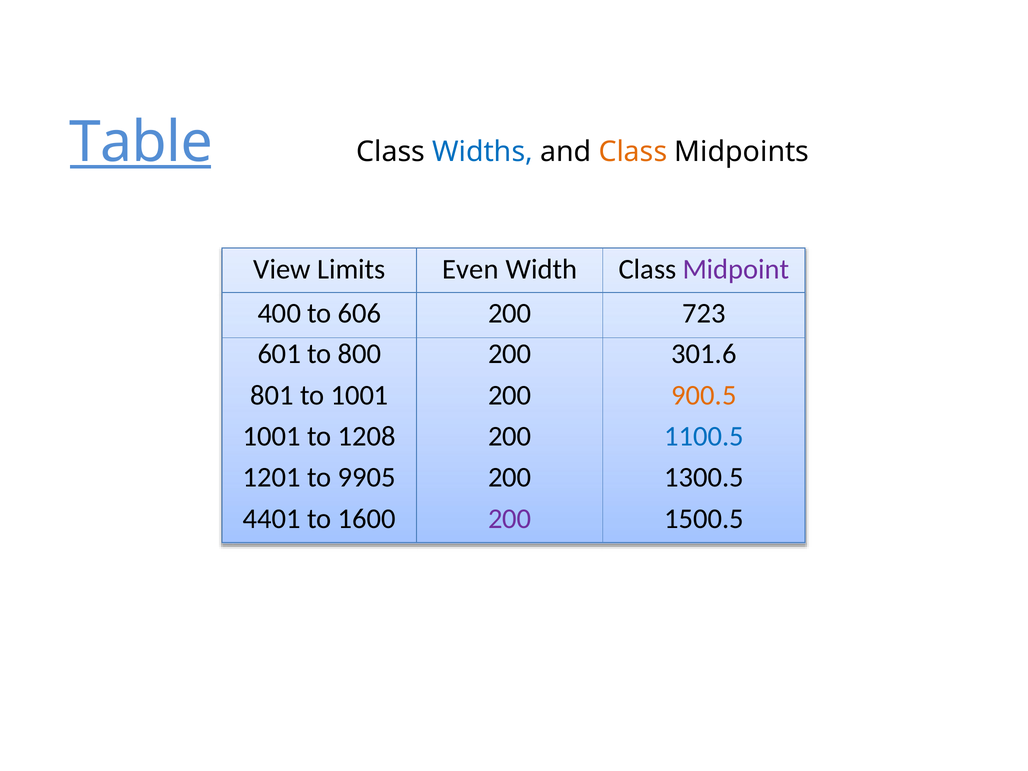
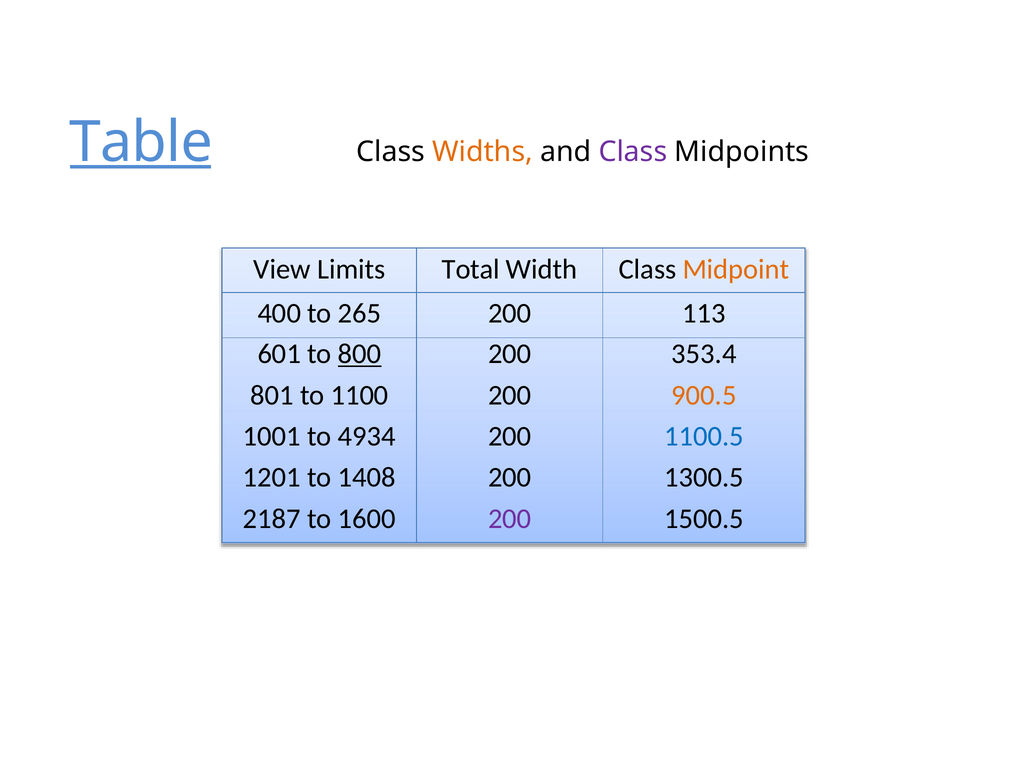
Widths colour: blue -> orange (483, 152)
Class colour: orange -> purple (633, 152)
Even: Even -> Total (471, 269)
Midpoint colour: purple -> orange (736, 269)
606: 606 -> 265 (360, 314)
723: 723 -> 113 (704, 314)
800 underline: none -> present (360, 354)
301.6: 301.6 -> 353.4 (704, 354)
to 1001: 1001 -> 1100 (360, 395)
1208: 1208 -> 4934 (367, 436)
9905: 9905 -> 1408 (367, 477)
4401: 4401 -> 2187 (272, 519)
